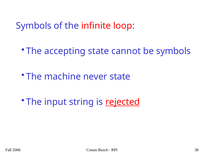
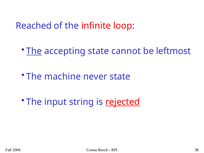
Symbols: Symbols -> Reached (34, 26)
The underline: none -> present (34, 51)
be symbols: symbols -> leftmost (173, 51)
